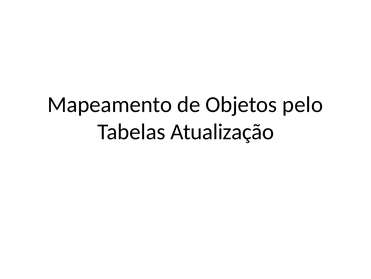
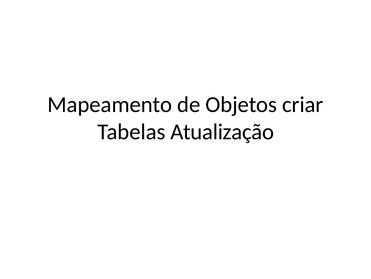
pelo: pelo -> criar (303, 104)
